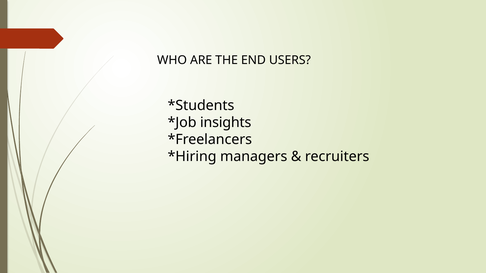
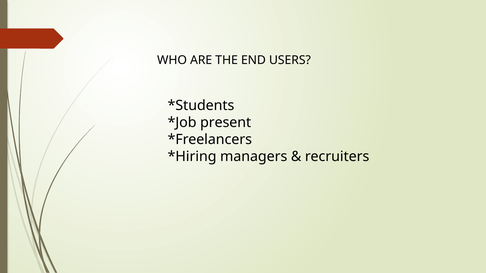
insights: insights -> present (226, 123)
